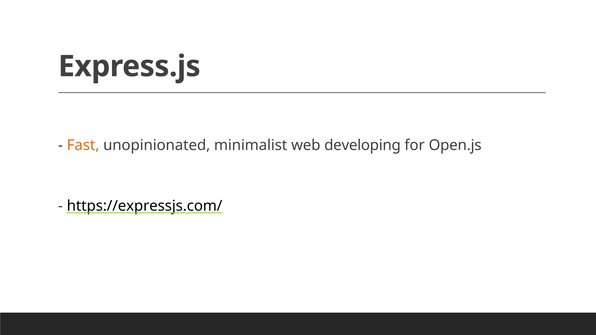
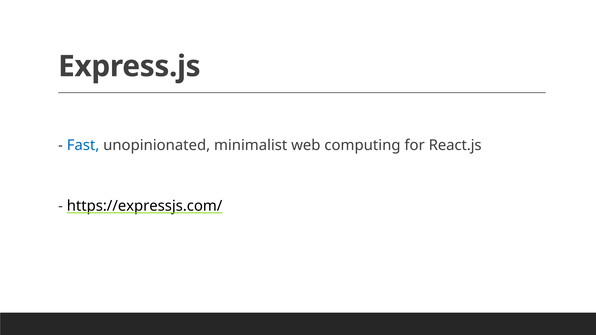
Fast colour: orange -> blue (83, 145)
developing: developing -> computing (362, 145)
Open.js: Open.js -> React.js (455, 145)
